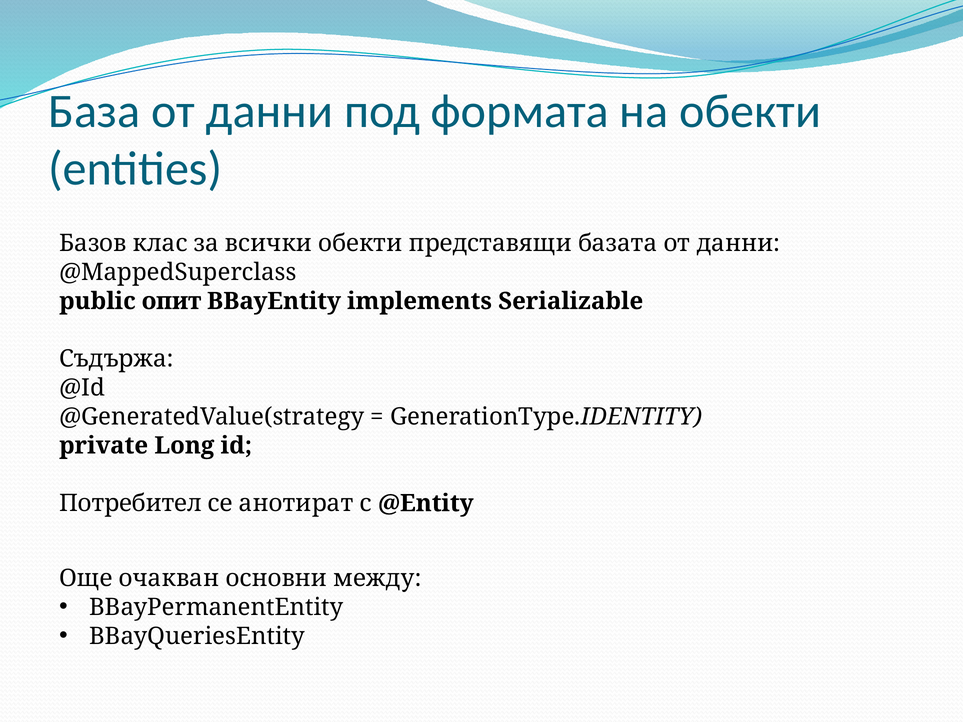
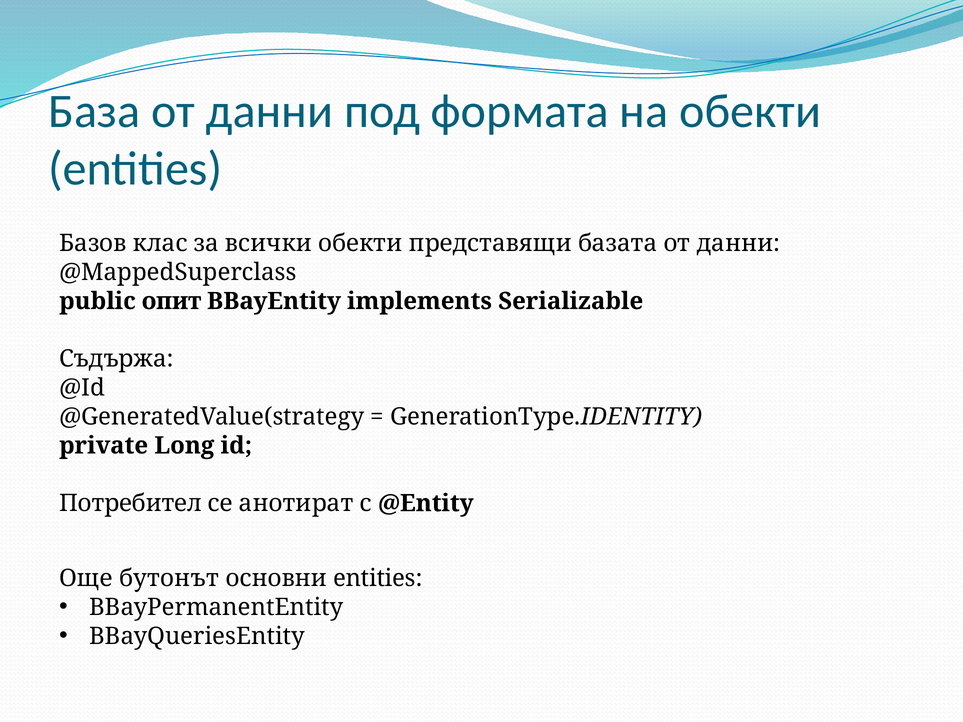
очакван: очакван -> бутонът (169, 579)
основни между: между -> entities (378, 579)
